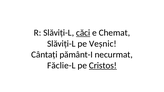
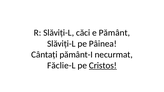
căci underline: present -> none (83, 33)
Chemat: Chemat -> Pământ (114, 33)
Veșnic: Veșnic -> Pâinea (103, 44)
